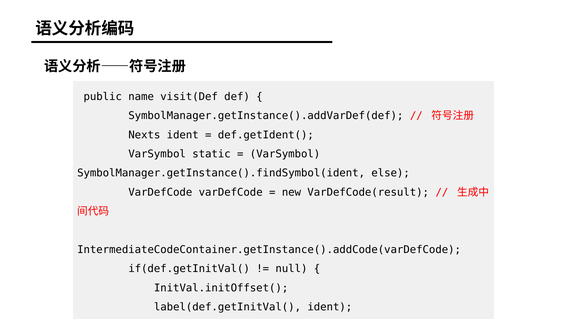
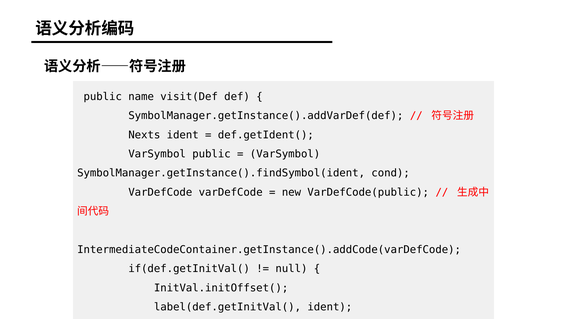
VarSymbol static: static -> public (211, 154)
else: else -> cond (391, 173)
VarDefCode(result: VarDefCode(result -> VarDefCode(public (368, 192)
